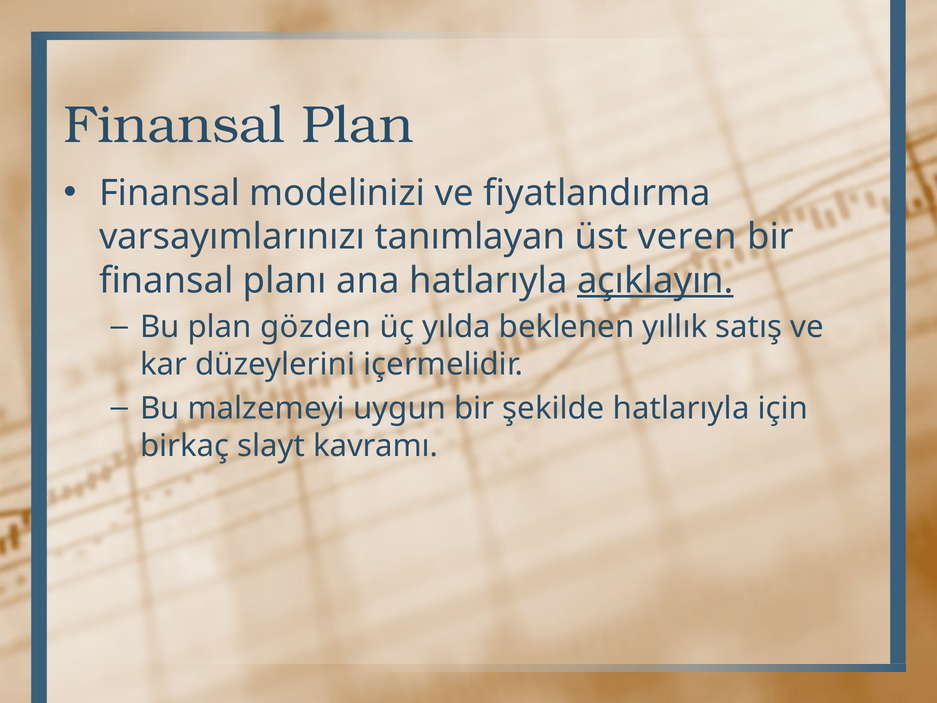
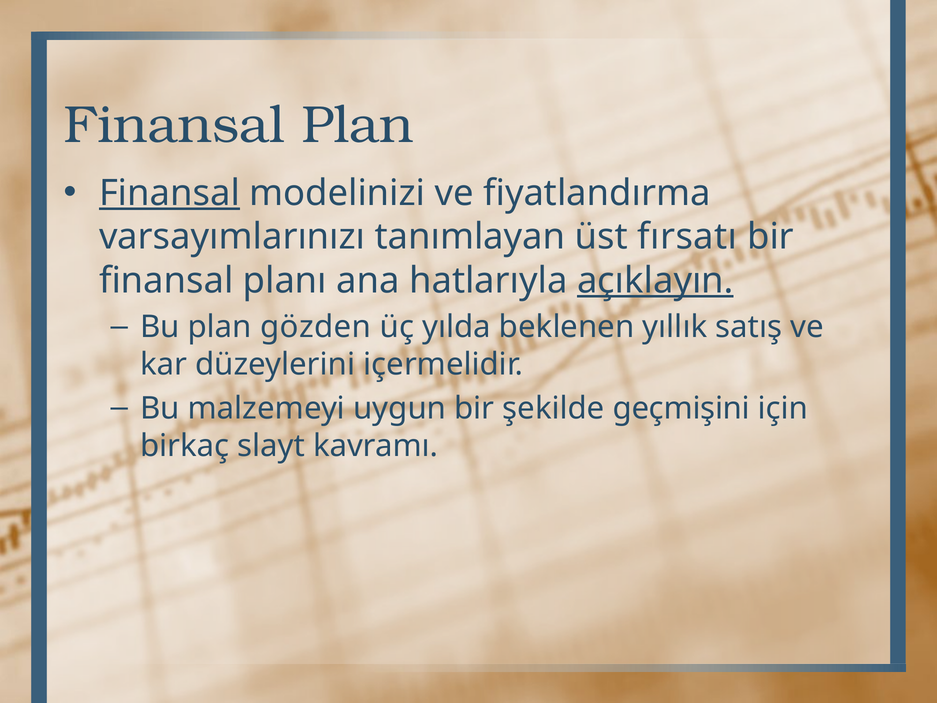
Finansal underline: none -> present (169, 193)
veren: veren -> fırsatı (687, 237)
şekilde hatlarıyla: hatlarıyla -> geçmişini (681, 408)
